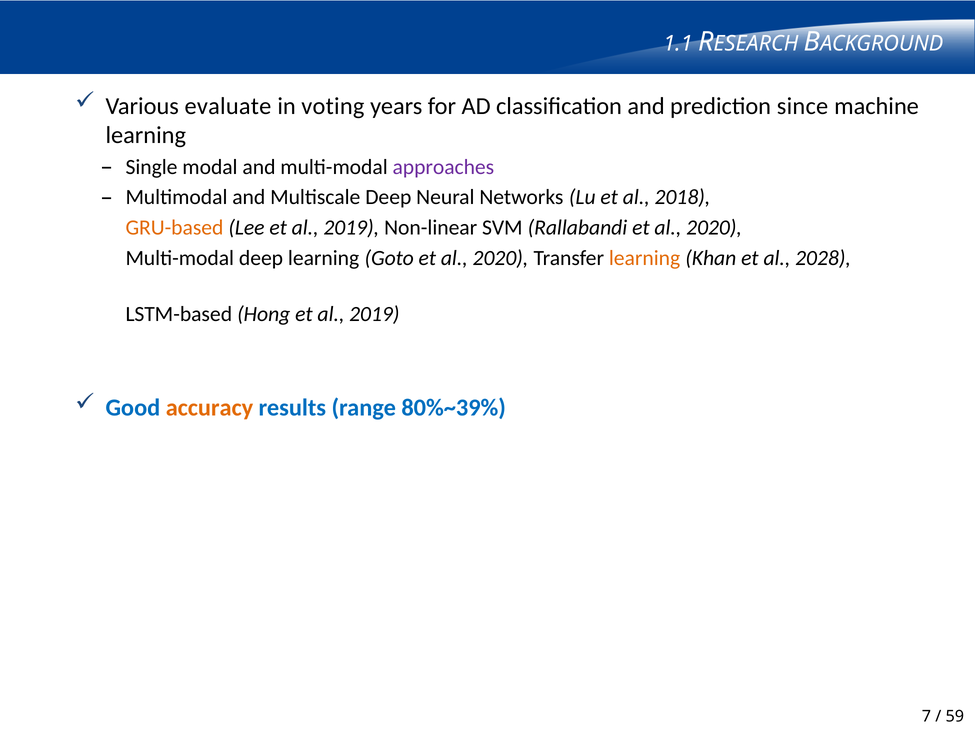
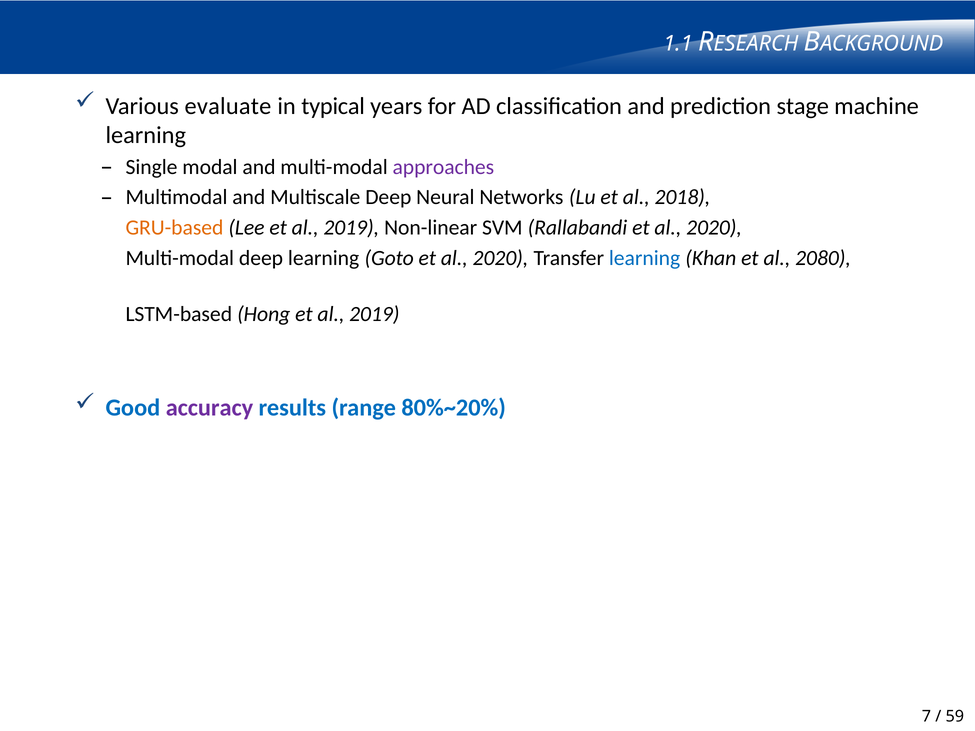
voting: voting -> typical (333, 106)
since: since -> stage (803, 106)
learning colour: orange -> blue (645, 258)
2028: 2028 -> 2080 (823, 258)
accuracy colour: orange -> purple (209, 408)
80%~39%: 80%~39% -> 80%~20% (454, 408)
